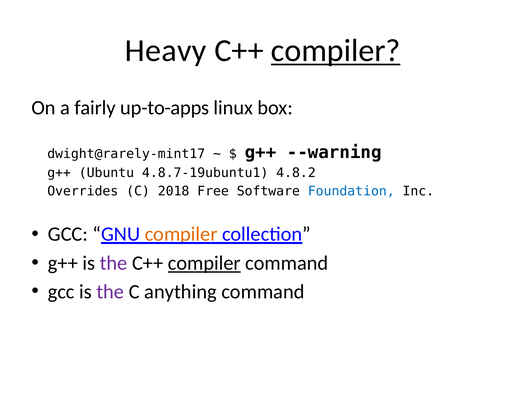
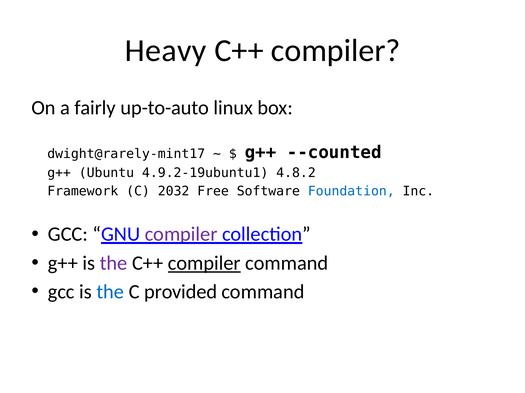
compiler underline: present -> none (336, 51)
up-to-apps: up-to-apps -> up-to-auto (165, 108)
--warning: --warning -> --counted (334, 153)
4.8.7-19ubuntu1: 4.8.7-19ubuntu1 -> 4.9.2-19ubuntu1 (205, 173)
Overrides: Overrides -> Framework (83, 192)
2018: 2018 -> 2032 (174, 192)
compiler colour: orange -> purple (181, 235)
the colour: purple -> blue (110, 292)
anything: anything -> provided (181, 292)
